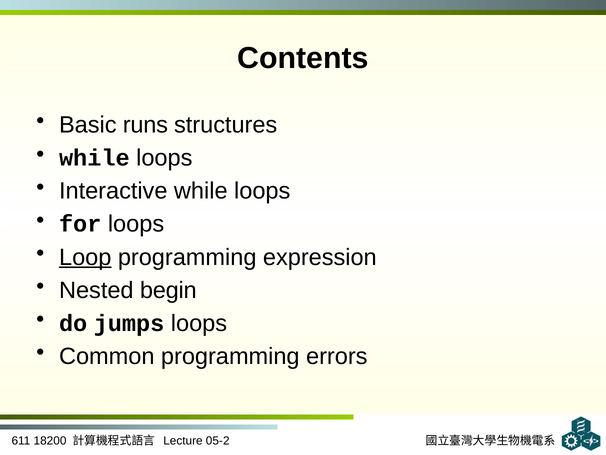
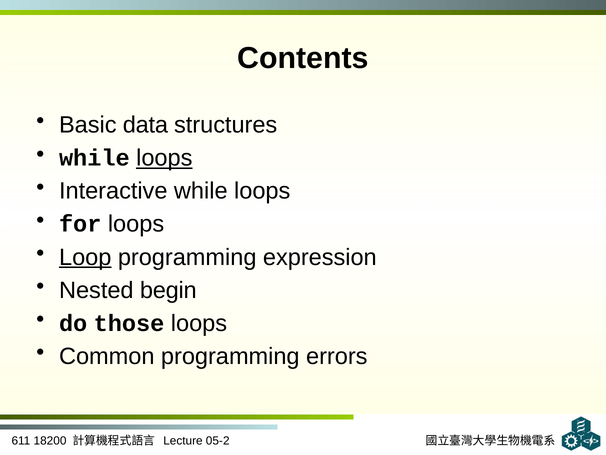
runs: runs -> data (145, 125)
loops underline: none -> present (164, 158)
jumps: jumps -> those (129, 323)
